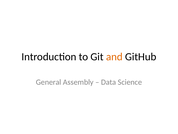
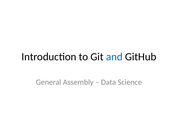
and colour: orange -> blue (114, 57)
